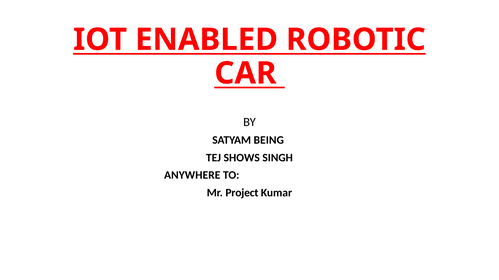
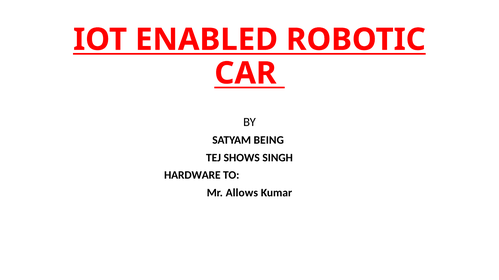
ANYWHERE: ANYWHERE -> HARDWARE (192, 176)
Project: Project -> Allows (242, 193)
